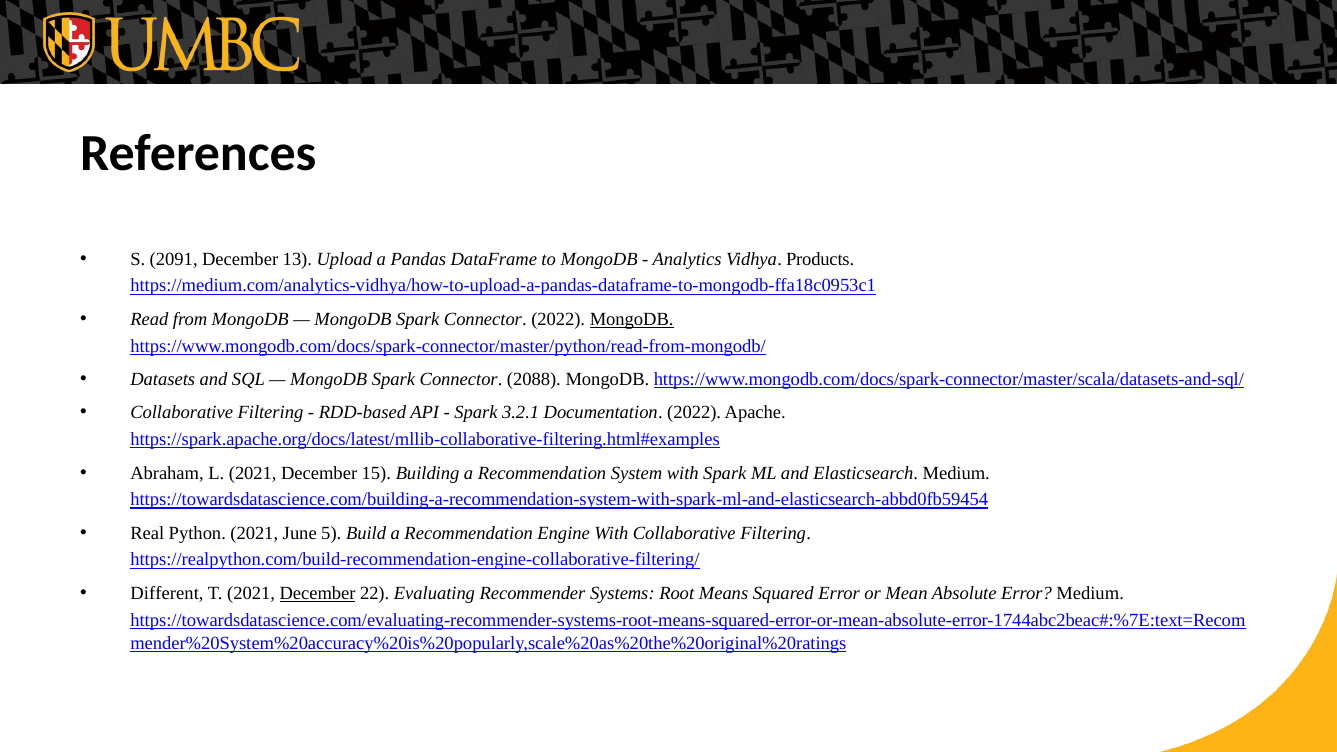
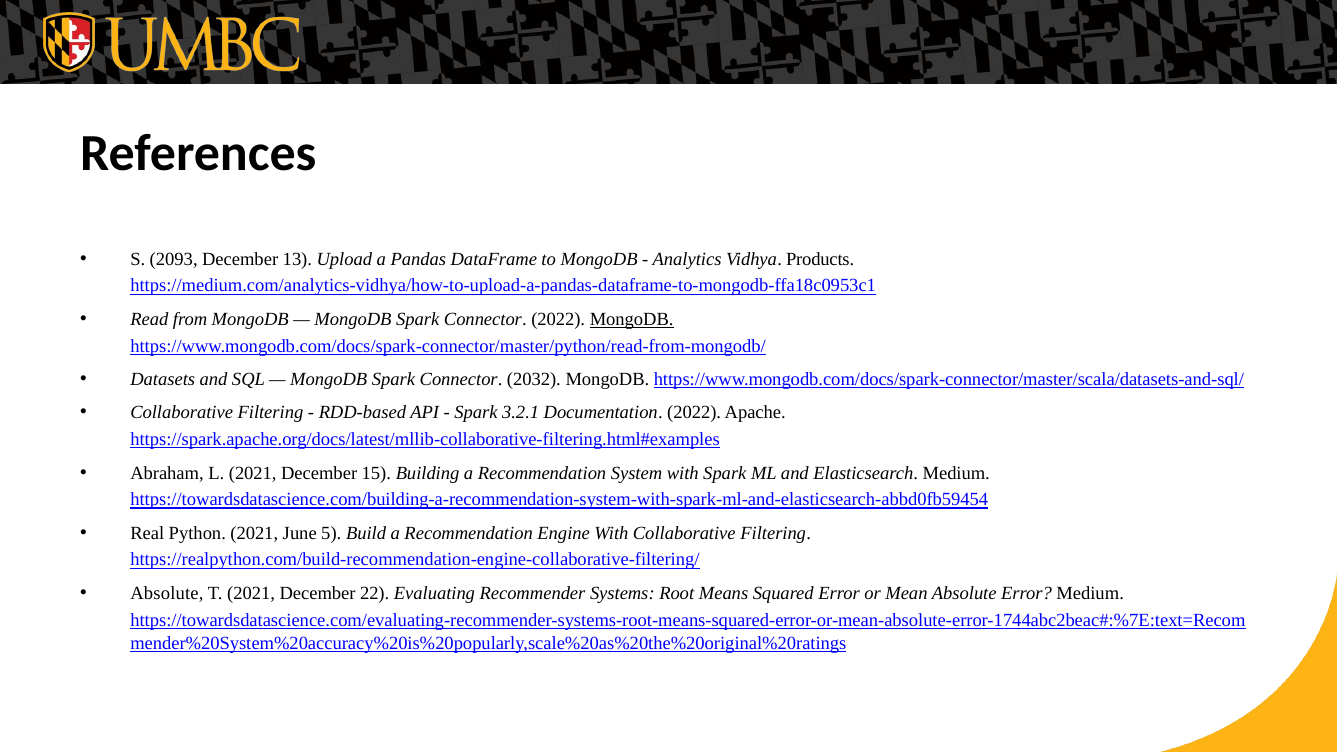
2091: 2091 -> 2093 (174, 259)
2088: 2088 -> 2032 (534, 379)
Different: Different -> Absolute (167, 593)
December underline: present -> none (318, 593)
